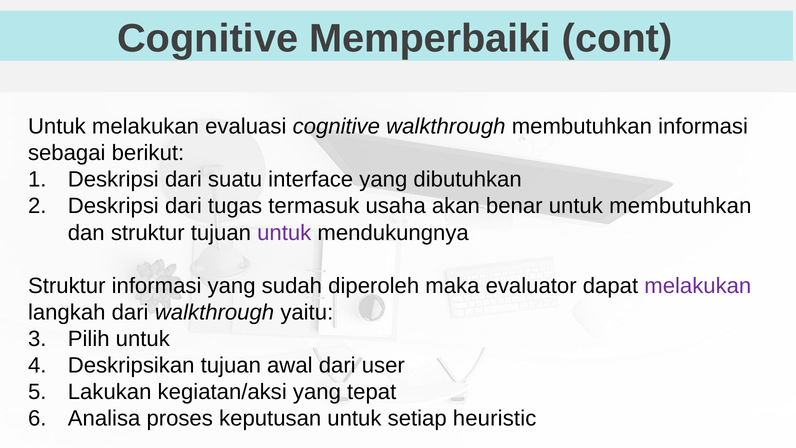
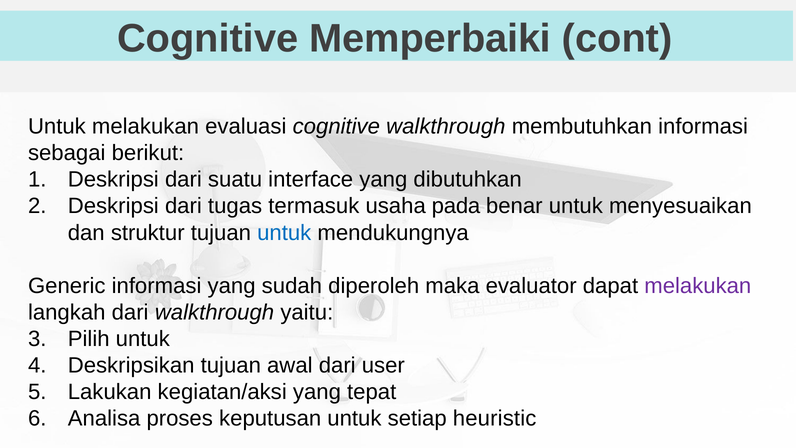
akan: akan -> pada (456, 206)
untuk membutuhkan: membutuhkan -> menyesuaikan (680, 206)
untuk colour: purple -> blue (284, 233)
Struktur: Struktur -> Generic (67, 286)
